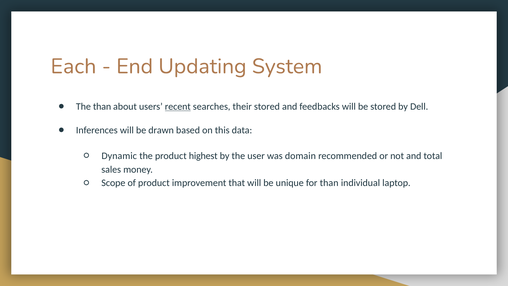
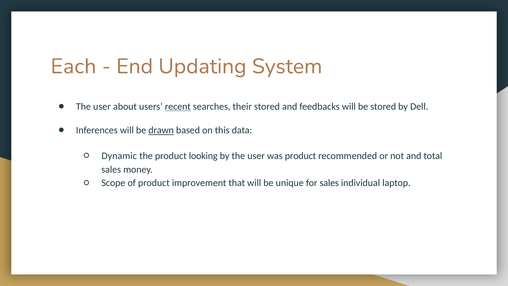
than: than -> user (102, 106)
drawn underline: none -> present (161, 130)
highest: highest -> looking (203, 156)
was domain: domain -> product (300, 156)
for than: than -> sales (329, 183)
